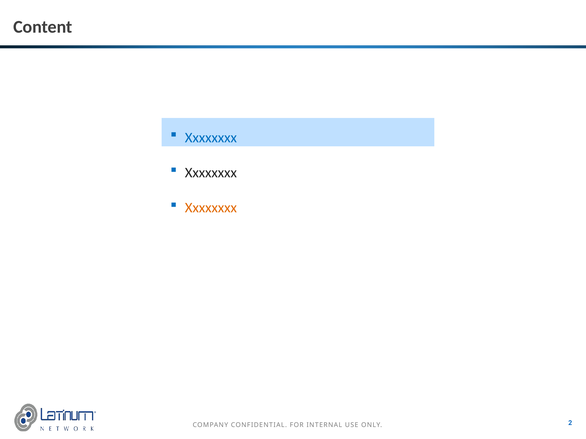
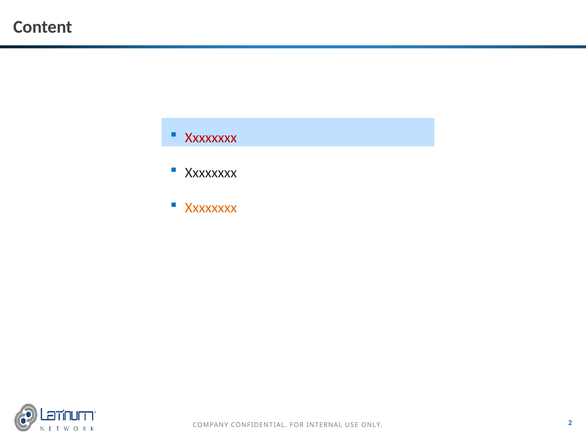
Xxxxxxxx colour: blue -> red (211, 138)
